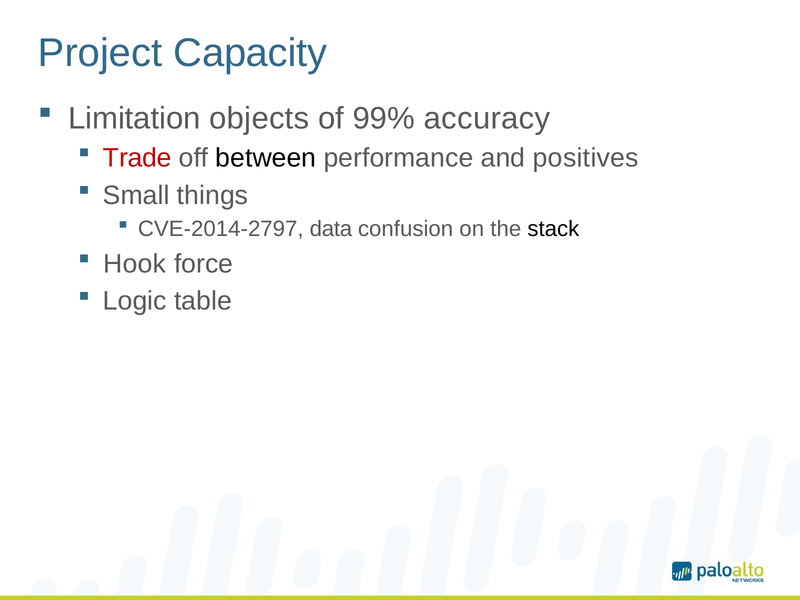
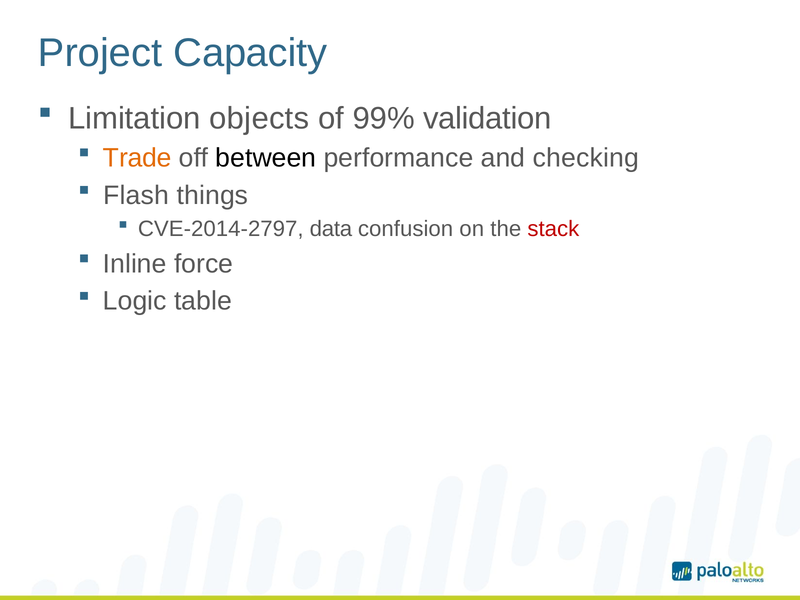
accuracy: accuracy -> validation (487, 118)
Trade colour: red -> orange (137, 158)
positives: positives -> checking (586, 158)
Small: Small -> Flash (136, 195)
stack colour: black -> red (553, 229)
Hook: Hook -> Inline (135, 264)
